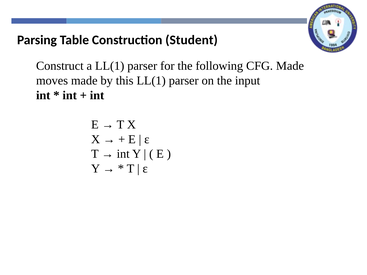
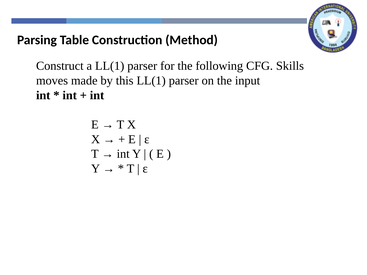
Student: Student -> Method (192, 40)
CFG Made: Made -> Skills (290, 66)
